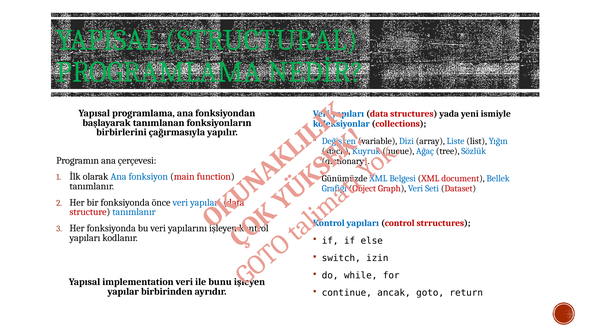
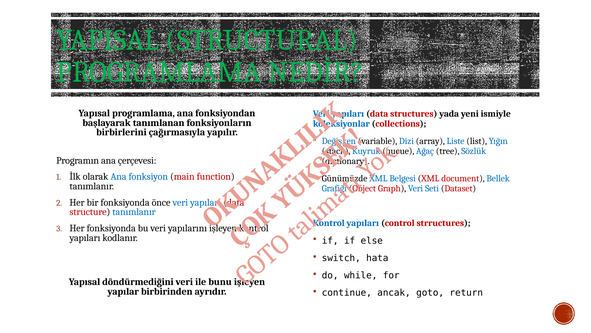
izin: izin -> hata (377, 258)
implementation: implementation -> döndürmediğini (138, 281)
